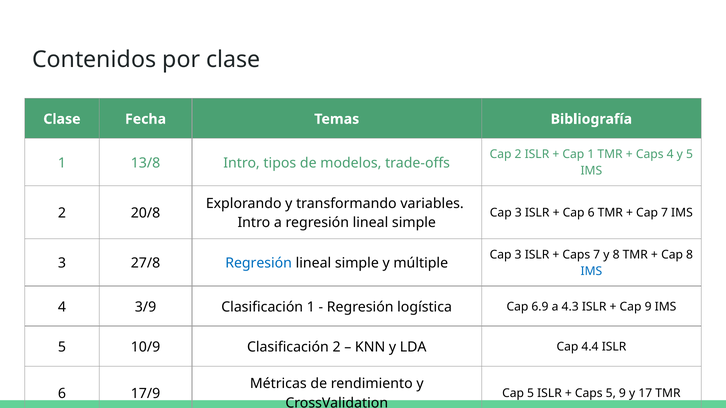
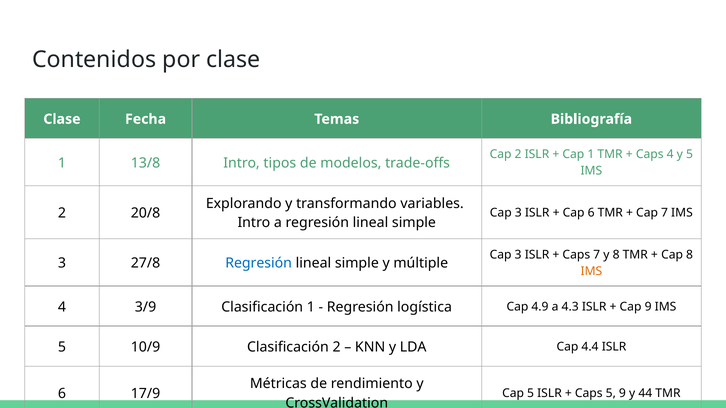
IMS colour: blue -> orange (591, 271)
6.9: 6.9 -> 4.9 (540, 307)
17: 17 -> 44 (645, 394)
